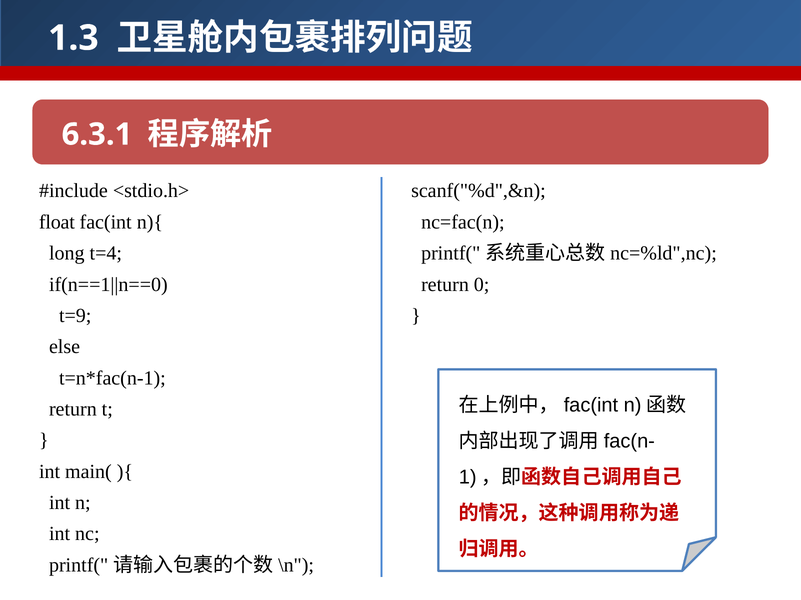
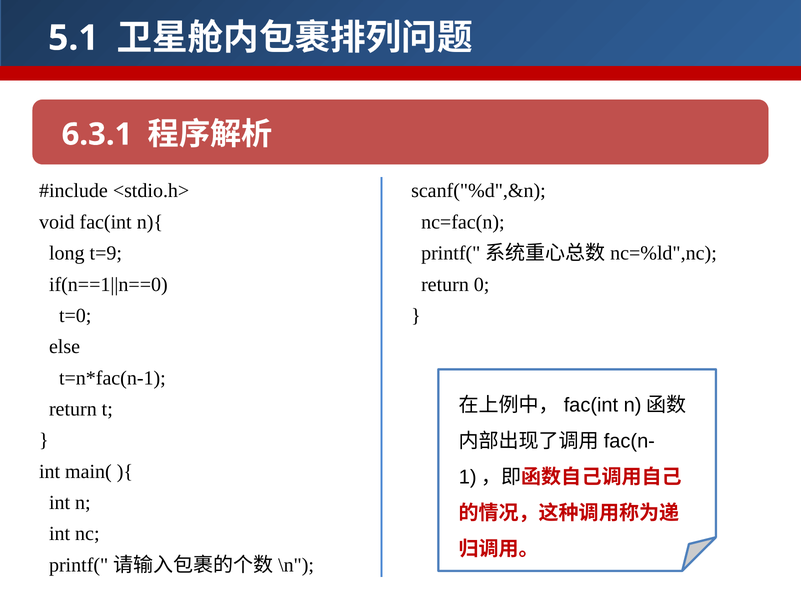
1.3: 1.3 -> 5.1 (73, 38)
float: float -> void (57, 222)
t=4: t=4 -> t=9 (106, 254)
t=9: t=9 -> t=0 (75, 316)
